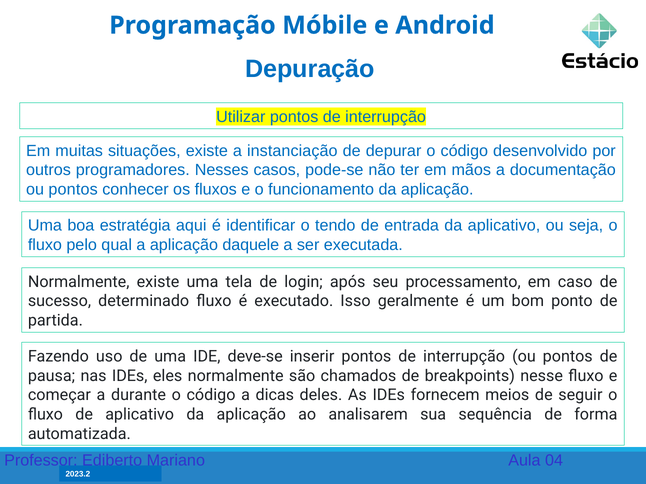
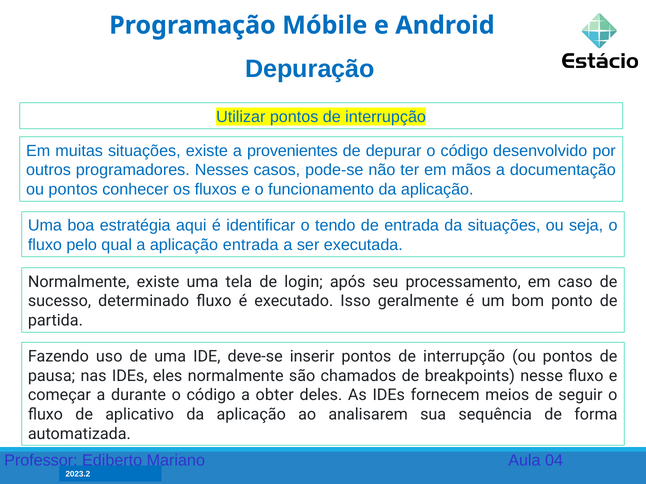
instanciação: instanciação -> provenientes (292, 151)
da aplicativo: aplicativo -> situações (504, 226)
aplicação daquele: daquele -> entrada (251, 245)
dicas: dicas -> obter (275, 395)
